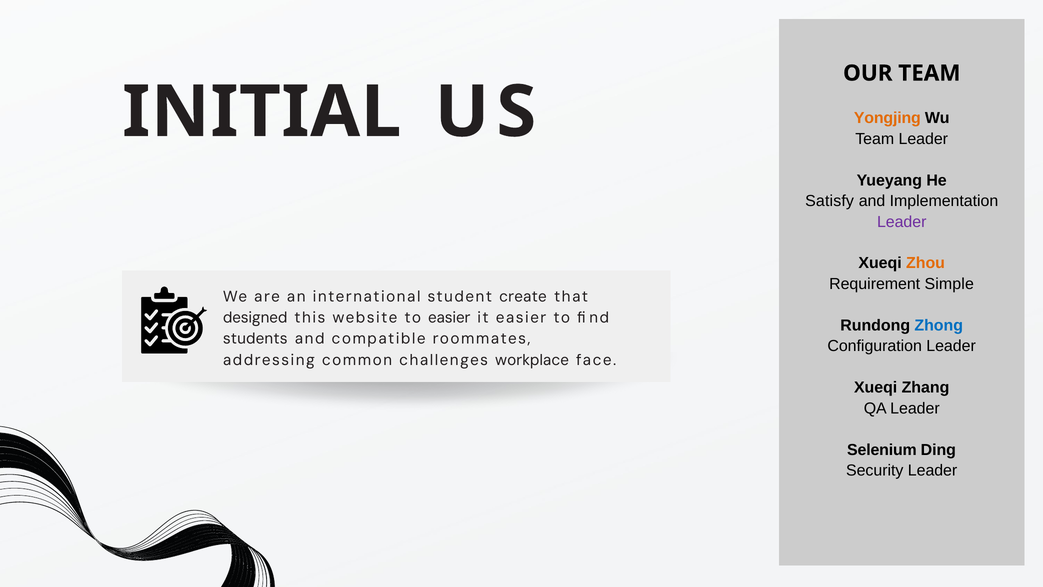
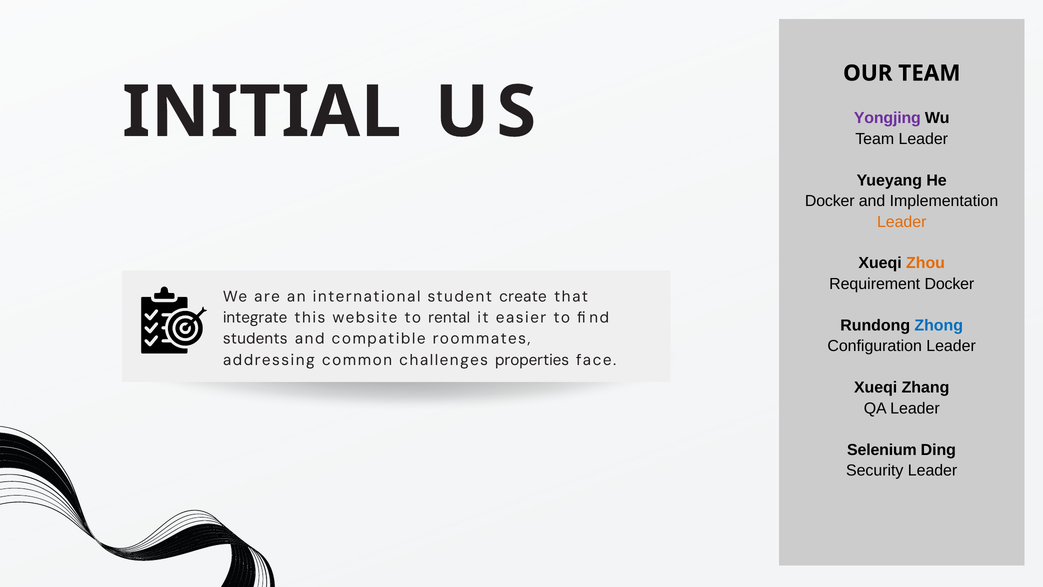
Yongjing colour: orange -> purple (887, 118)
Satisfy: Satisfy -> Docker (830, 201)
Leader colour: purple -> orange (902, 222)
Requirement Simple: Simple -> Docker (949, 284)
designed: designed -> integrate (255, 318)
to easier: easier -> rental (449, 318)
workplace: workplace -> properties (532, 360)
